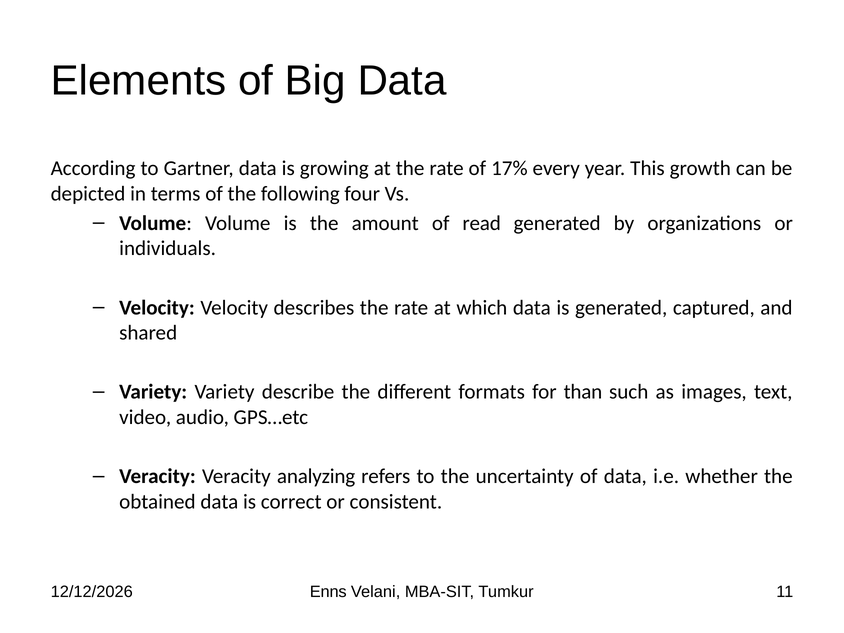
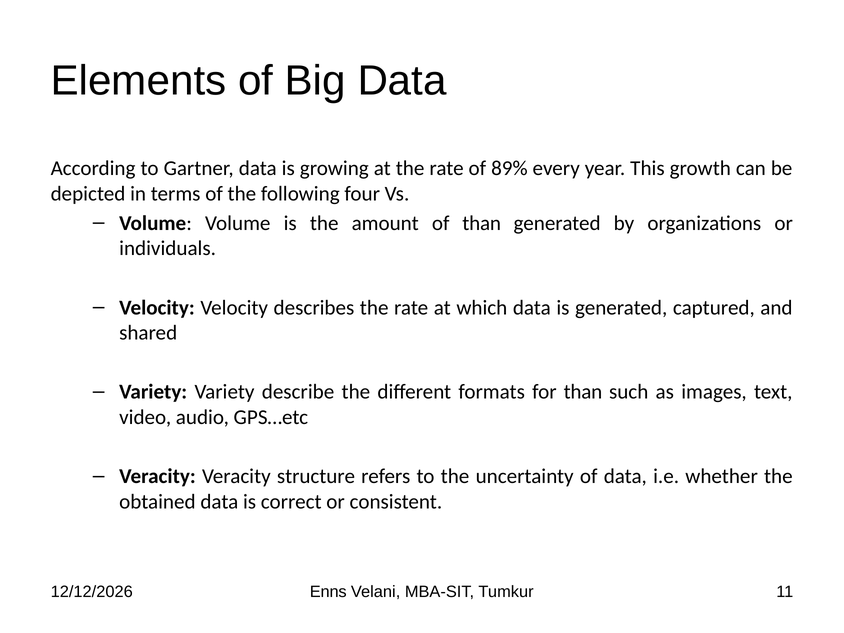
17%: 17% -> 89% (509, 168)
of read: read -> than (482, 223)
analyzing: analyzing -> structure (316, 476)
